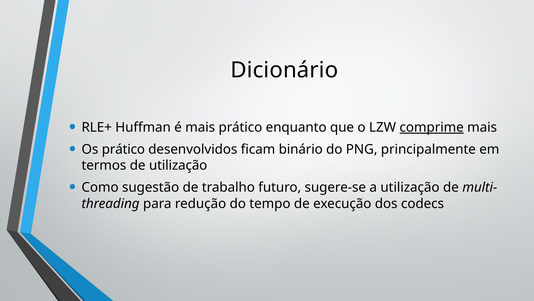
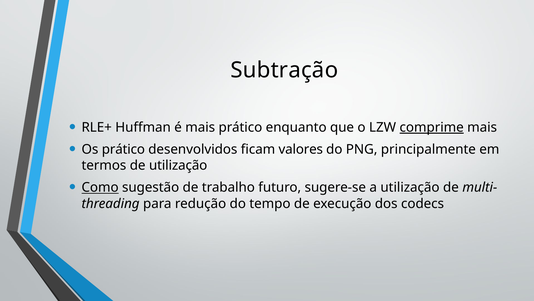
Dicionário: Dicionário -> Subtração (284, 70)
binário: binário -> valores (301, 149)
Como underline: none -> present (100, 187)
